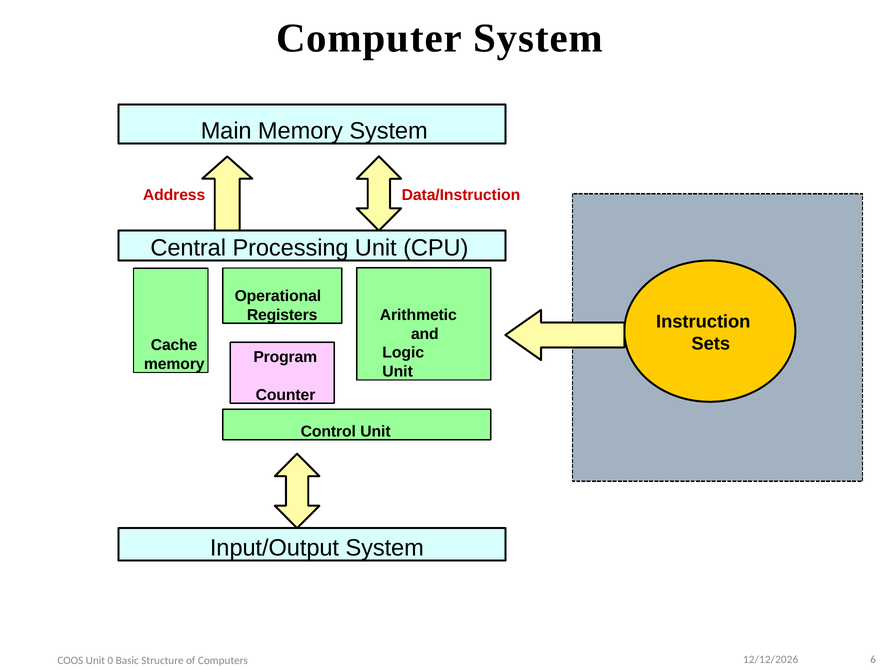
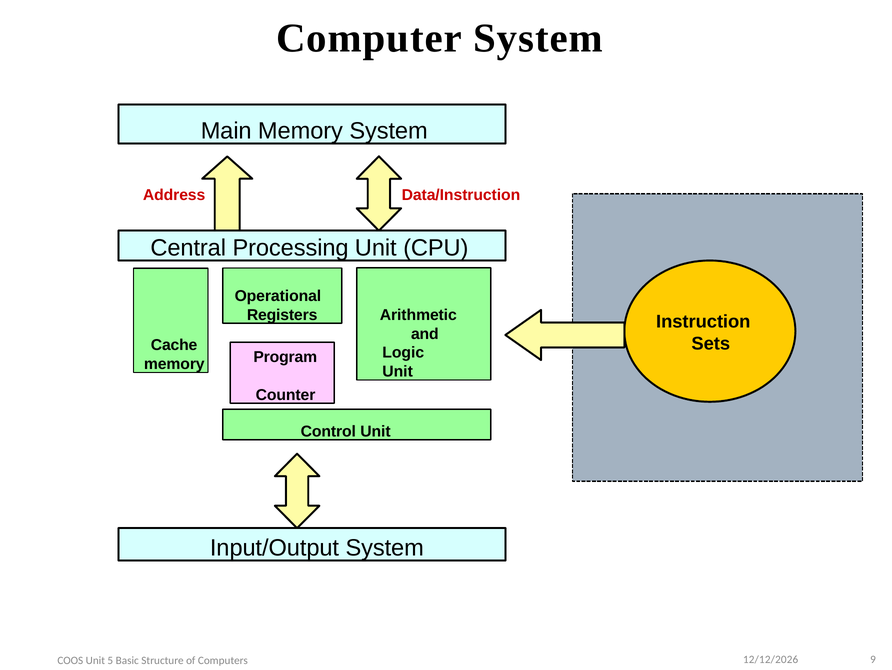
6: 6 -> 9 (873, 660)
0: 0 -> 5 (110, 661)
